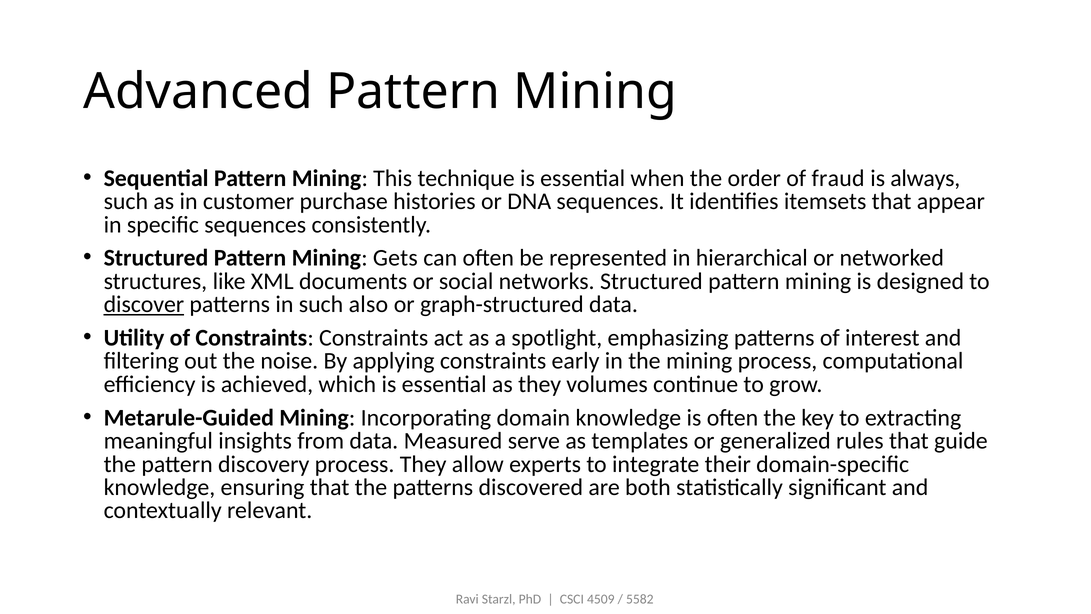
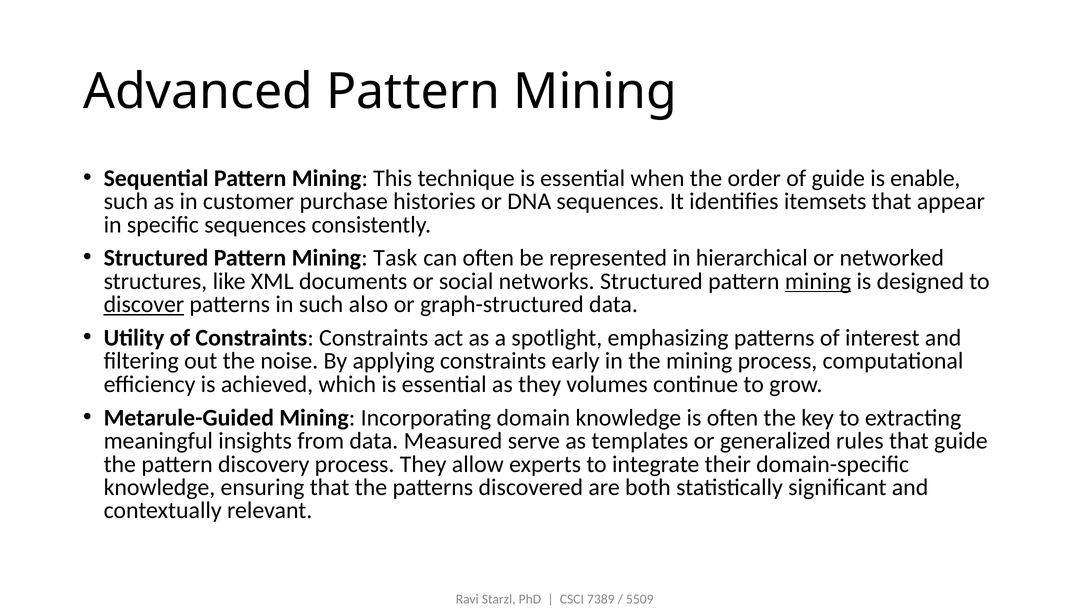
of fraud: fraud -> guide (838, 178)
always: always -> enable (925, 178)
Gets: Gets -> Task (395, 258)
mining underline: none -> present (818, 281)
4509: 4509 -> 7389 (601, 599)
5582: 5582 -> 5509 (640, 599)
